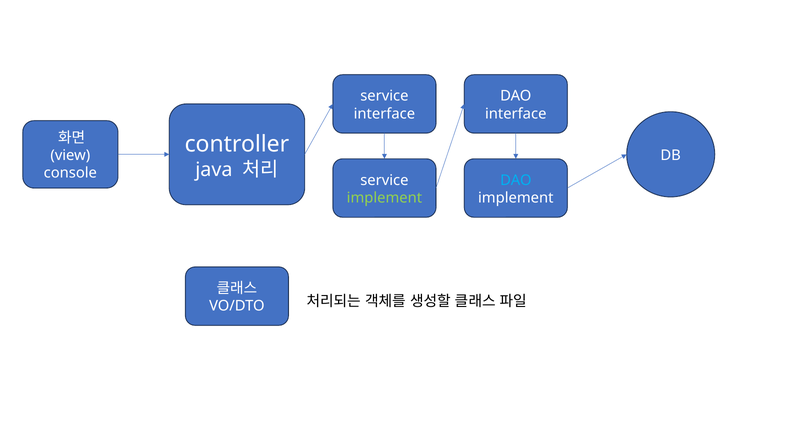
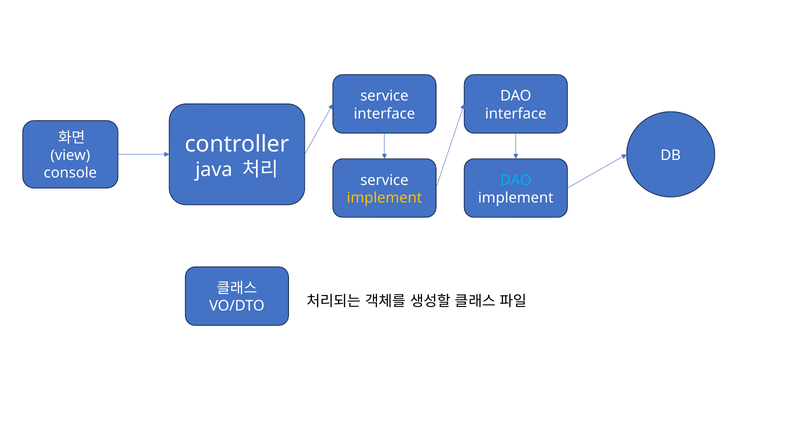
implement colour: light green -> yellow (384, 198)
